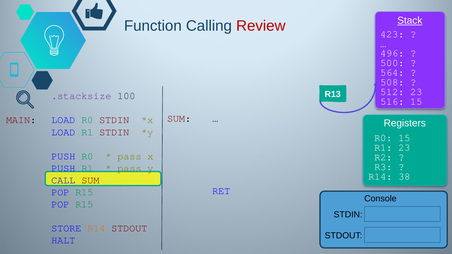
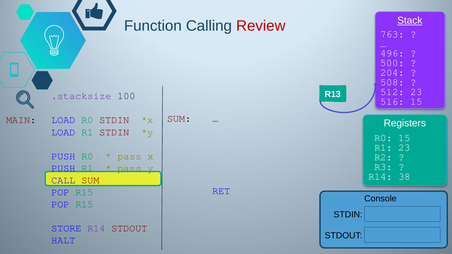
423: 423 -> 763 (392, 34)
564: 564 -> 204 (392, 73)
R14 colour: orange -> purple (96, 229)
